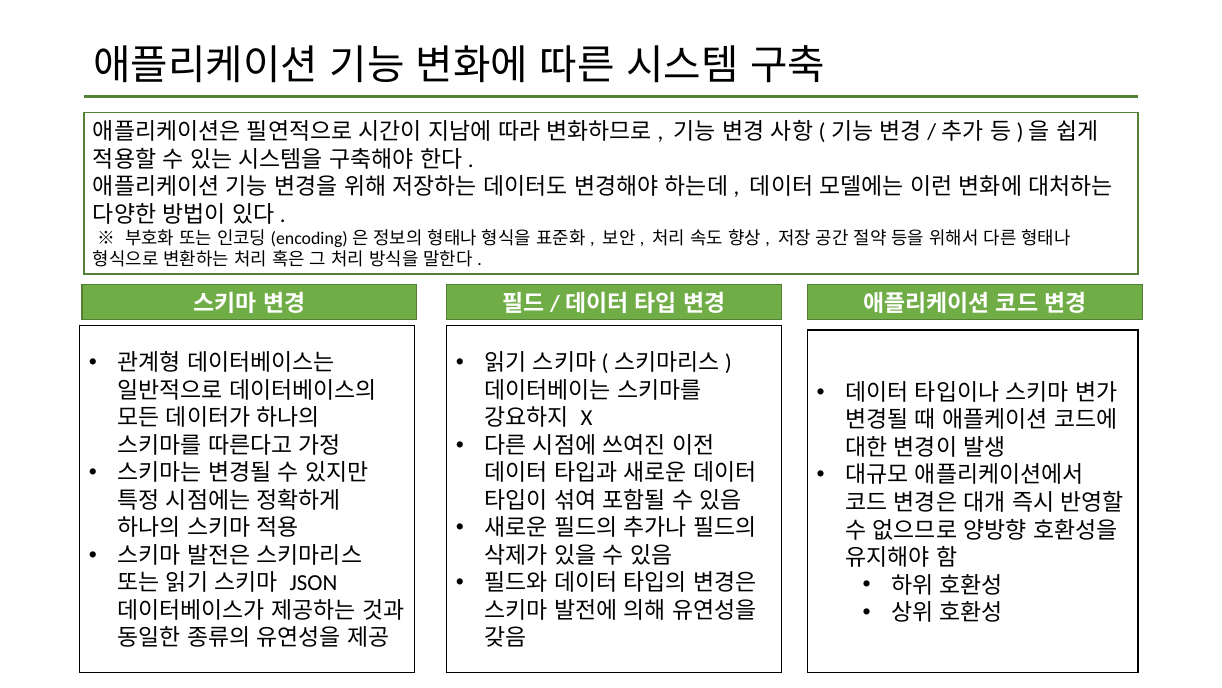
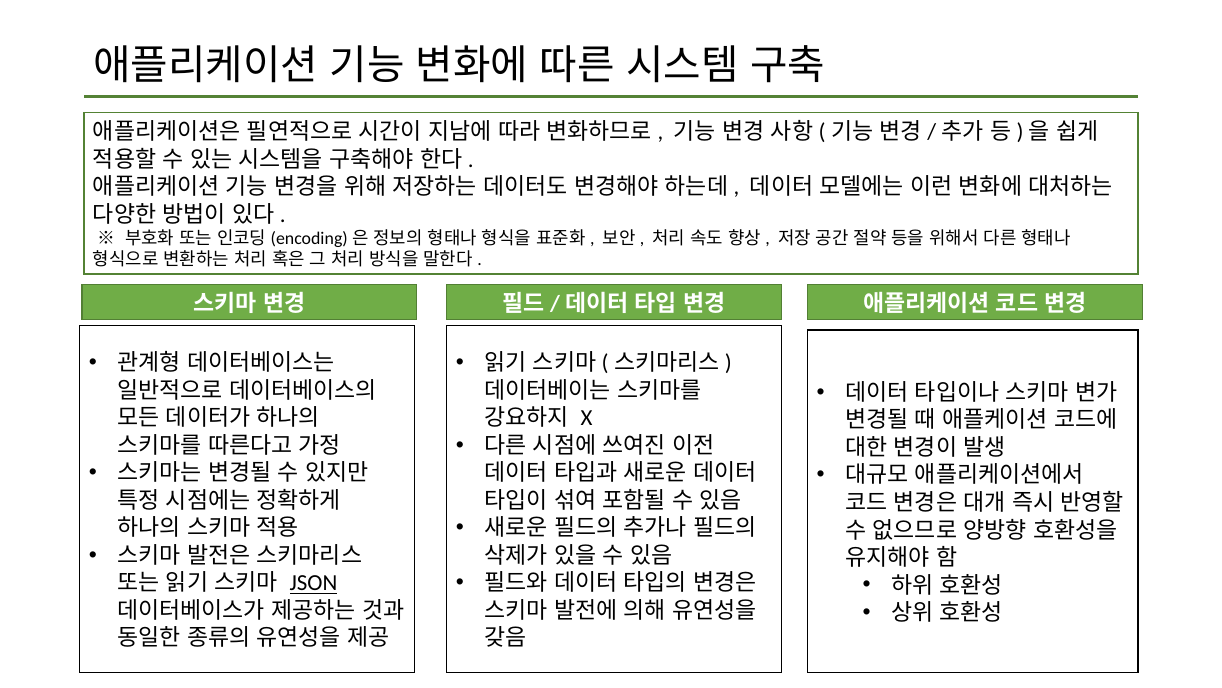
JSON underline: none -> present (314, 583)
